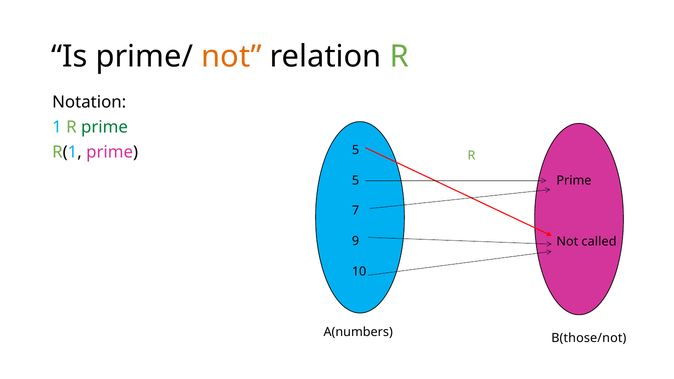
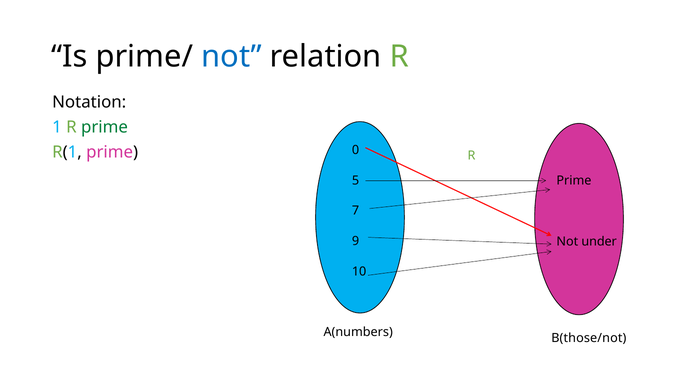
not colour: orange -> blue (231, 57)
prime 5: 5 -> 0 (356, 150)
called: called -> under (599, 241)
